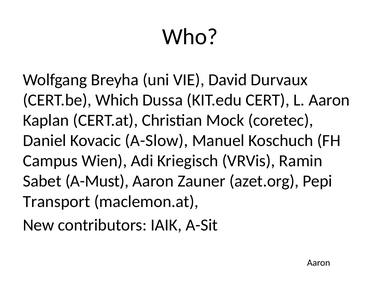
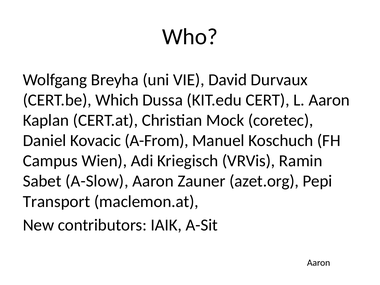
A-Slow: A-Slow -> A-From (157, 141)
A-Must: A-Must -> A-Slow (97, 181)
